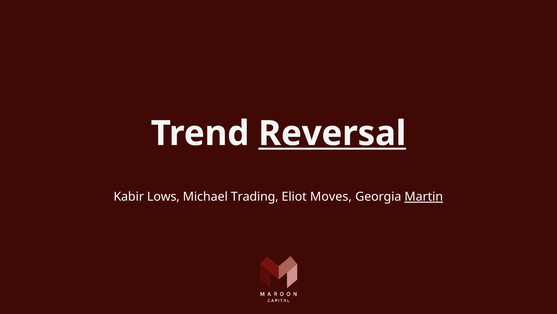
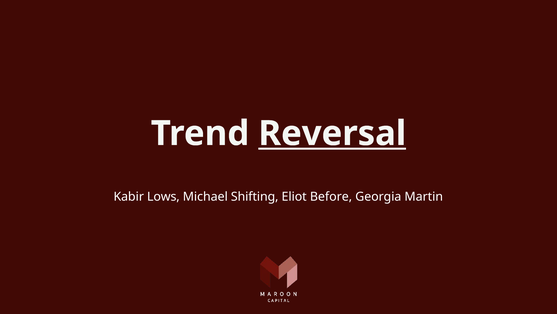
Trading: Trading -> Shifting (255, 196)
Moves: Moves -> Before (331, 196)
Martin underline: present -> none (424, 196)
